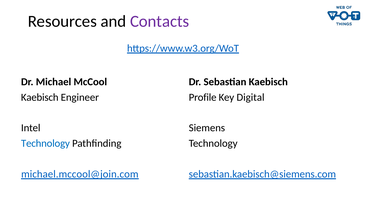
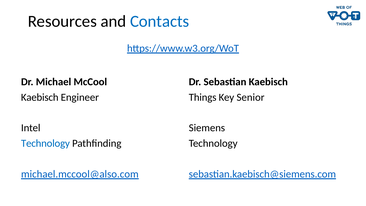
Contacts colour: purple -> blue (160, 21)
Profile: Profile -> Things (203, 97)
Digital: Digital -> Senior (251, 97)
michael.mccool@join.com: michael.mccool@join.com -> michael.mccool@also.com (80, 174)
